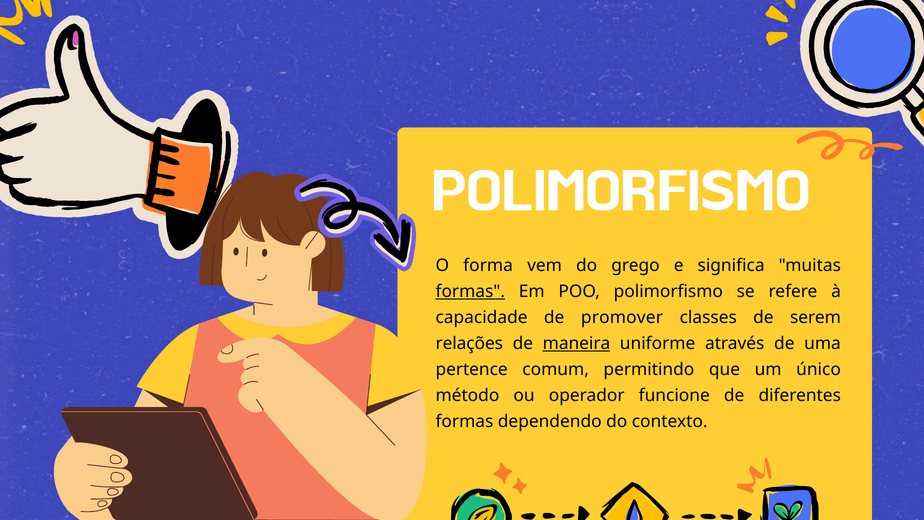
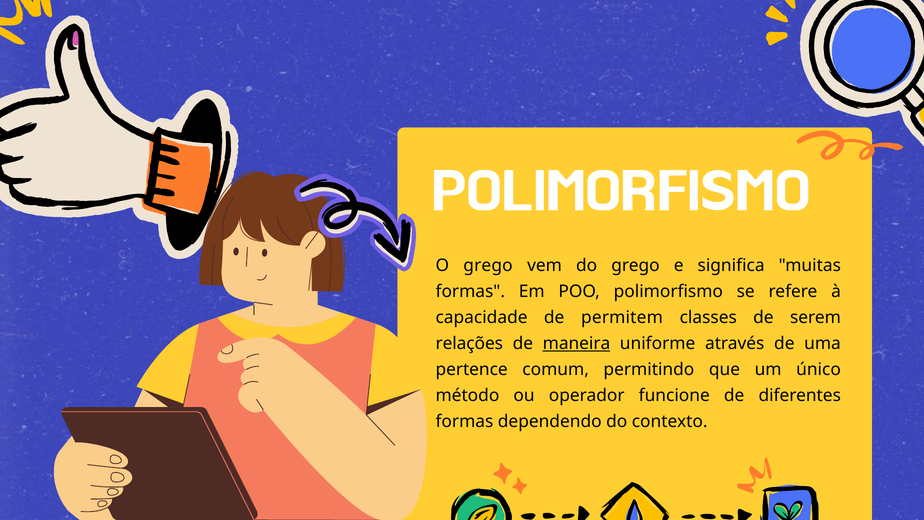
O forma: forma -> grego (488, 265)
formas underline: present -> none (470, 291)
promover: promover -> permitem (622, 317)
